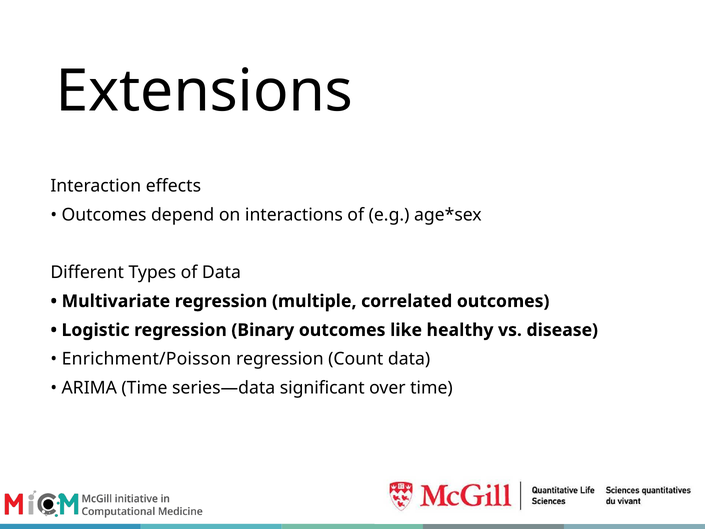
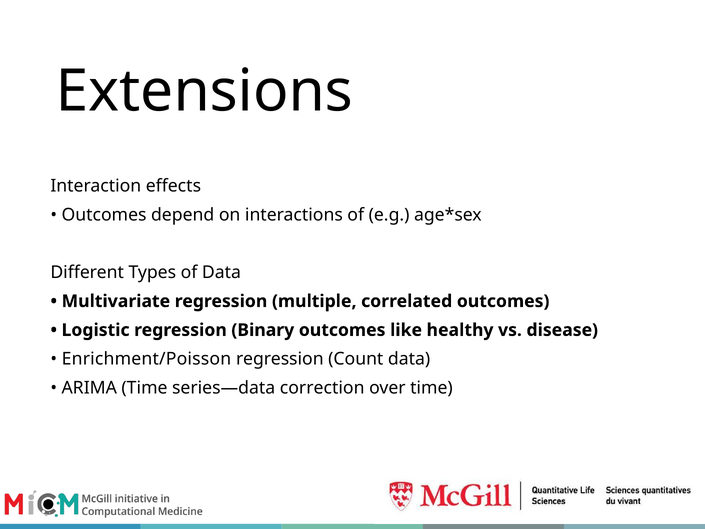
significant: significant -> correction (322, 388)
